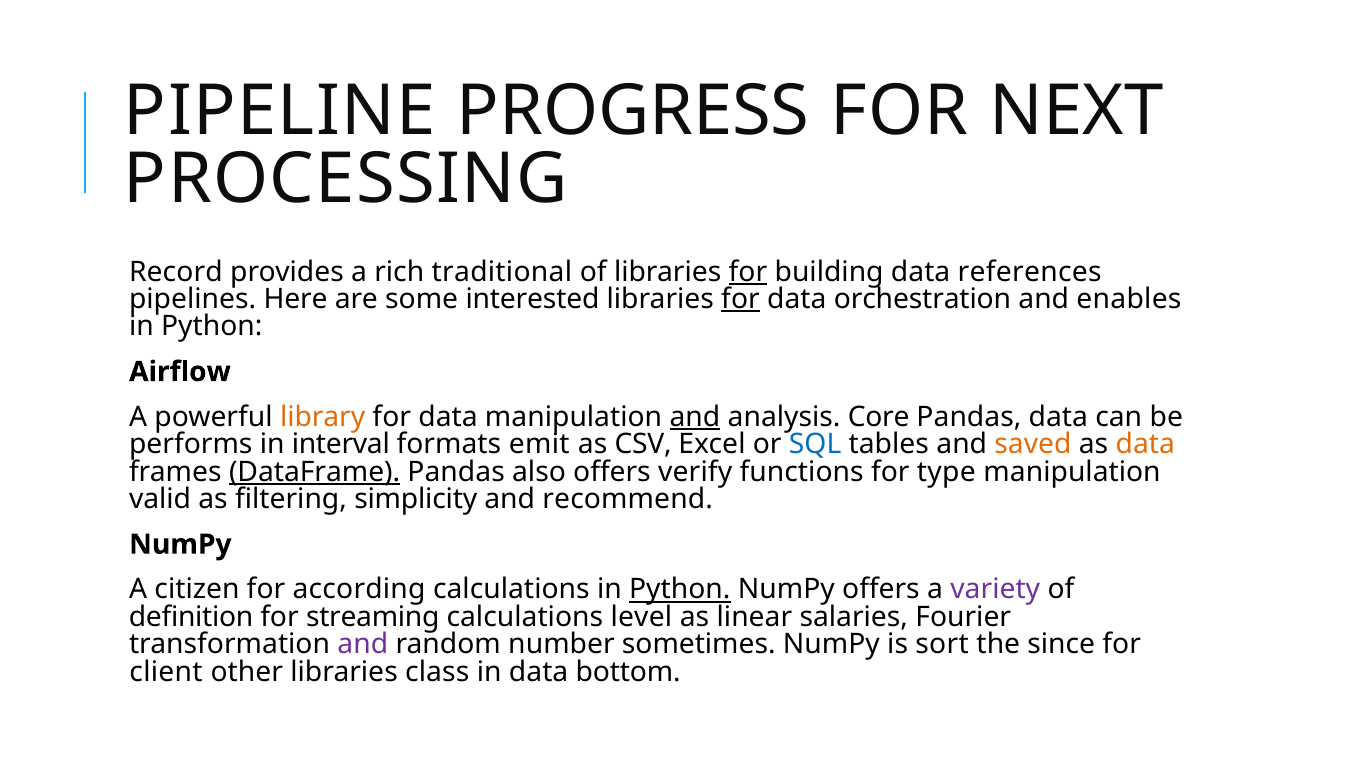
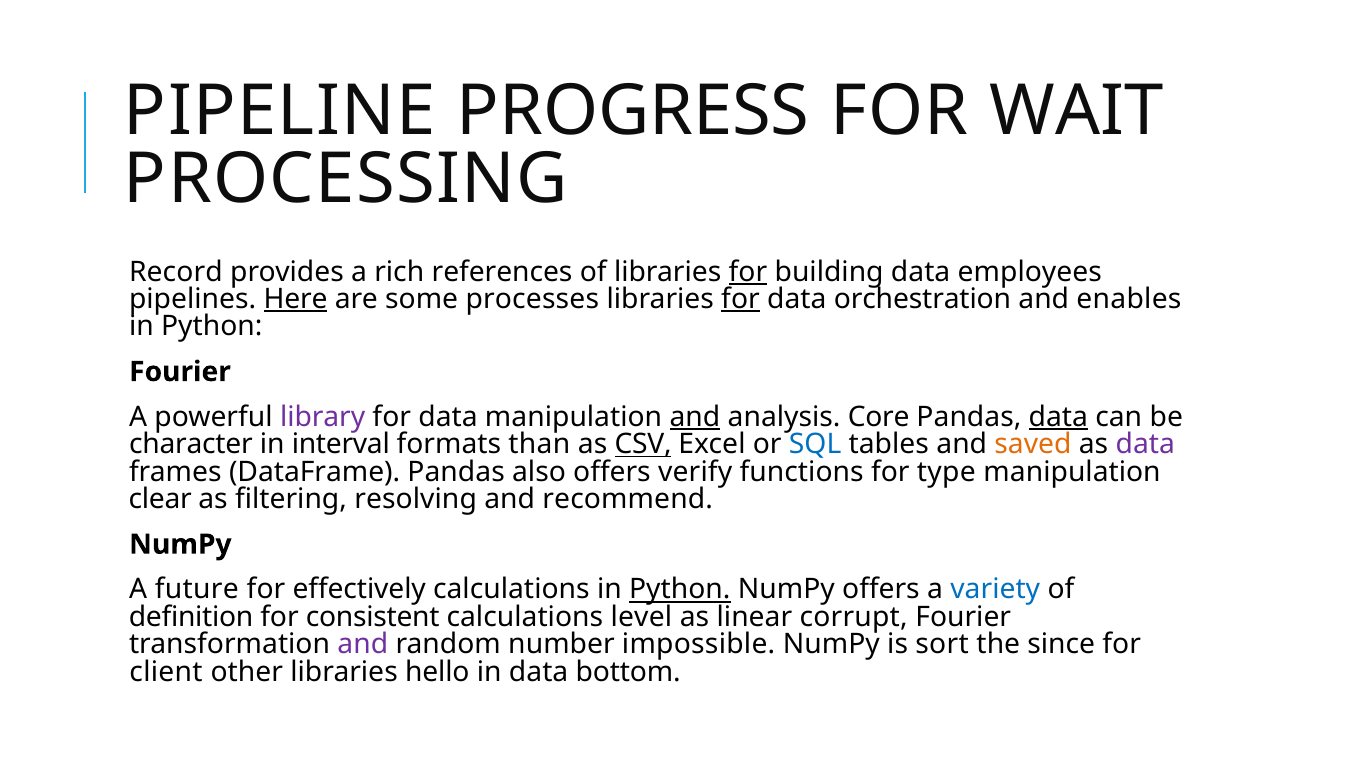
NEXT: NEXT -> WAIT (1077, 112)
traditional: traditional -> references (502, 272)
references: references -> employees (1030, 272)
Here underline: none -> present (296, 299)
interested: interested -> processes (532, 299)
Airflow: Airflow -> Fourier (180, 372)
library colour: orange -> purple (323, 417)
data underline: none -> present (1058, 417)
performs: performs -> character (191, 444)
emit: emit -> than (539, 444)
CSV underline: none -> present (643, 444)
data colour: orange -> purple (1145, 444)
DataFrame underline: present -> none (315, 472)
valid: valid -> clear (160, 499)
simplicity: simplicity -> resolving (416, 499)
citizen: citizen -> future (197, 590)
according: according -> effectively (359, 590)
variety colour: purple -> blue (995, 590)
streaming: streaming -> consistent (373, 617)
salaries: salaries -> corrupt (854, 617)
sometimes: sometimes -> impossible (699, 645)
class: class -> hello (437, 672)
